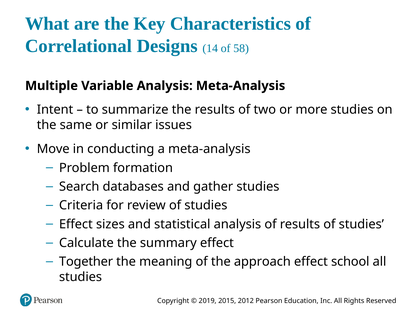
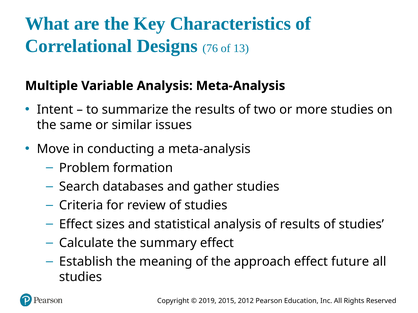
14: 14 -> 76 (210, 48)
58: 58 -> 13 (241, 48)
Together: Together -> Establish (86, 262)
school: school -> future (350, 262)
